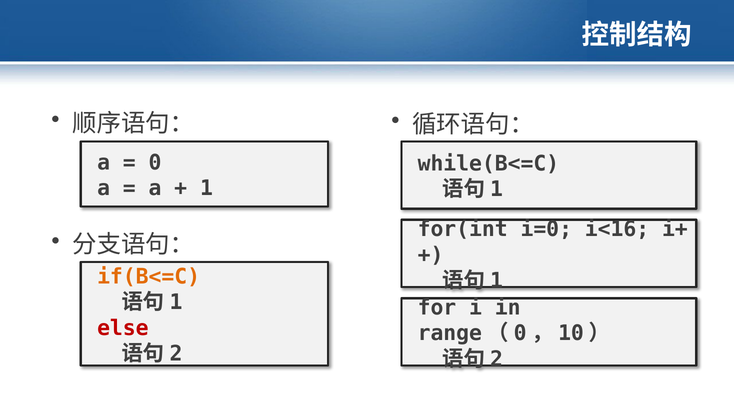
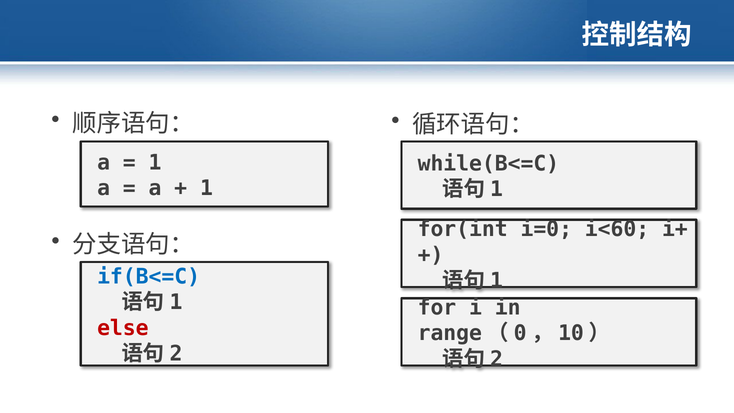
0: 0 -> 1 (155, 163)
i<16: i<16 -> i<60 (617, 229)
if(B<=C colour: orange -> blue (149, 277)
